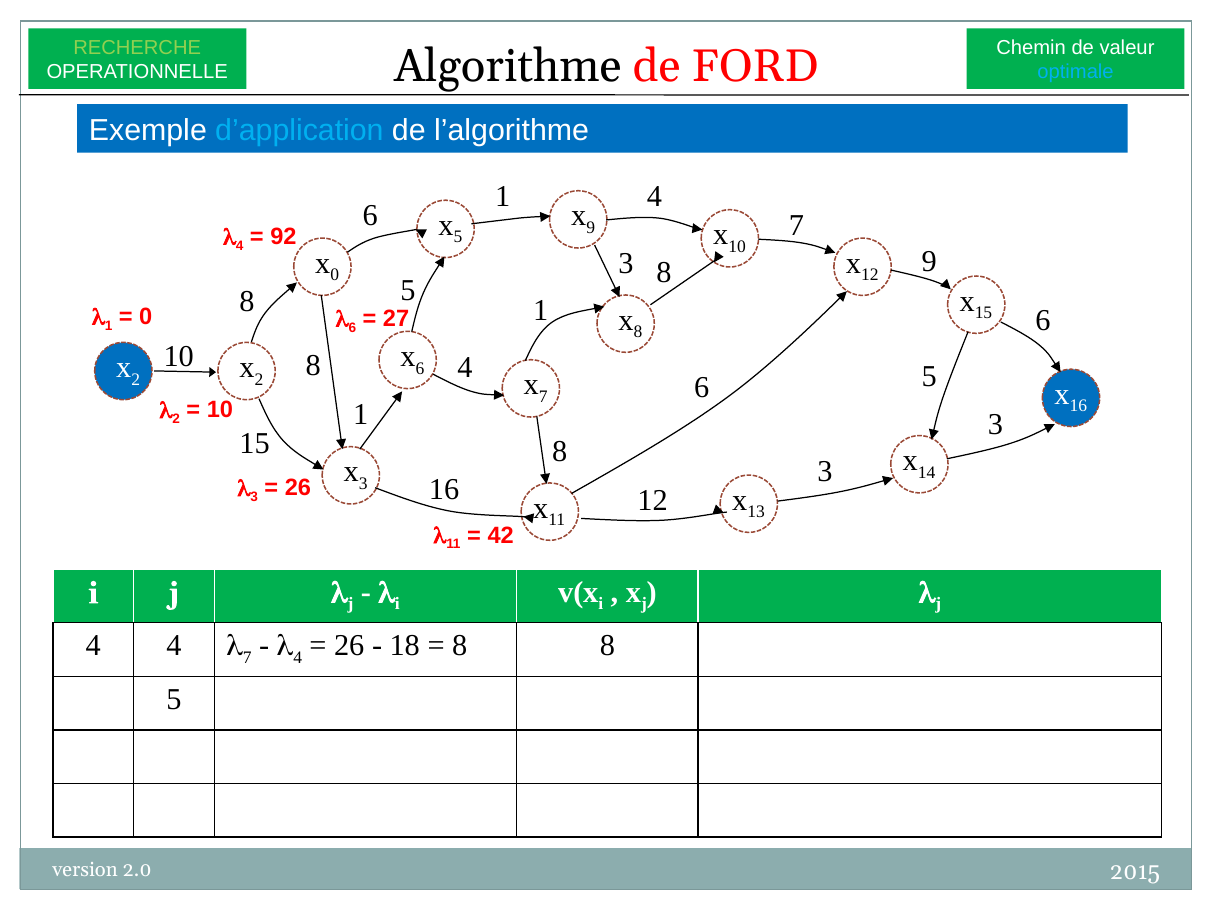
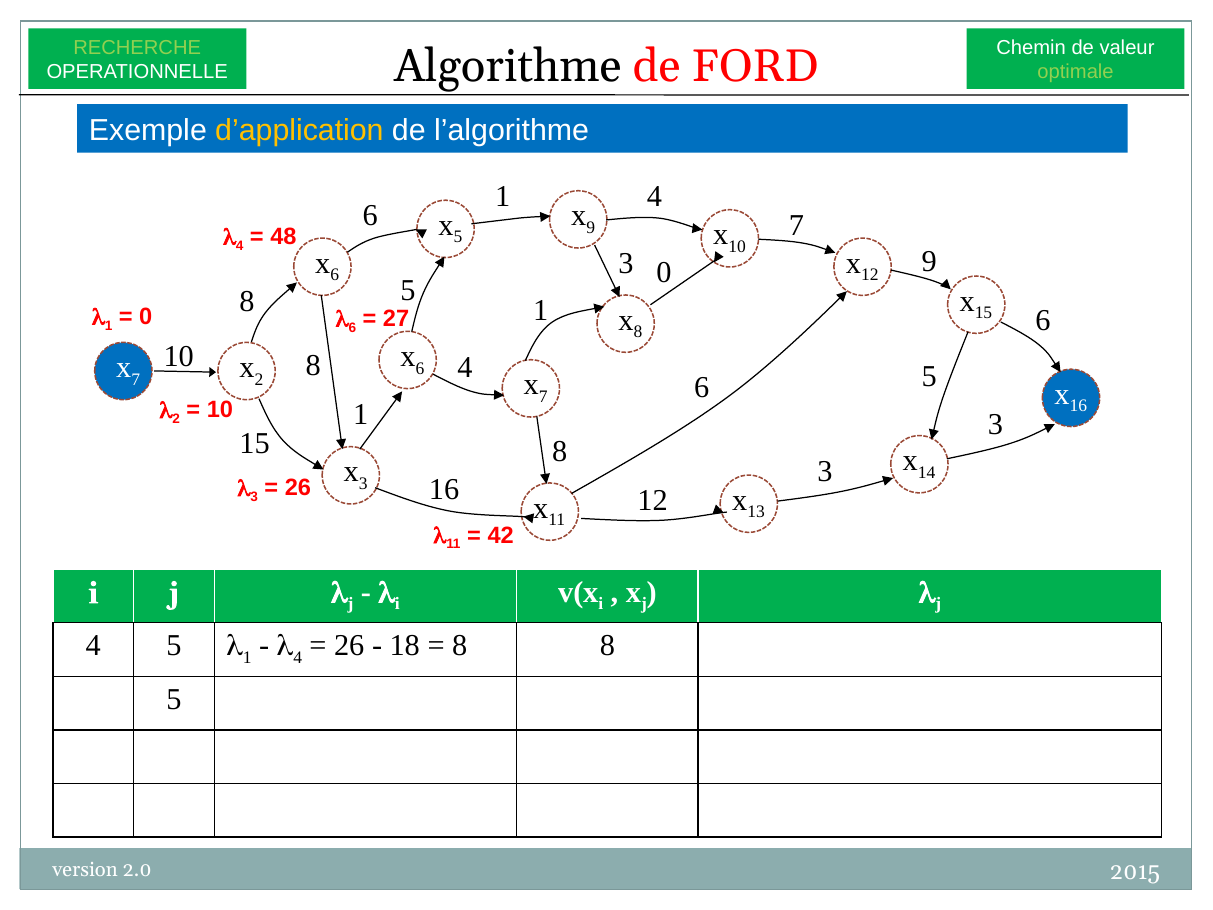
optimale colour: light blue -> light green (1076, 72)
d’application colour: light blue -> yellow (299, 130)
92: 92 -> 48 (283, 237)
0: 0 -> 6 (335, 275)
3 8: 8 -> 0 (664, 273)
2: 2 -> 7 (136, 379)
4: 4 -> 5 (174, 646)
7: 7 -> 1 (247, 657)
